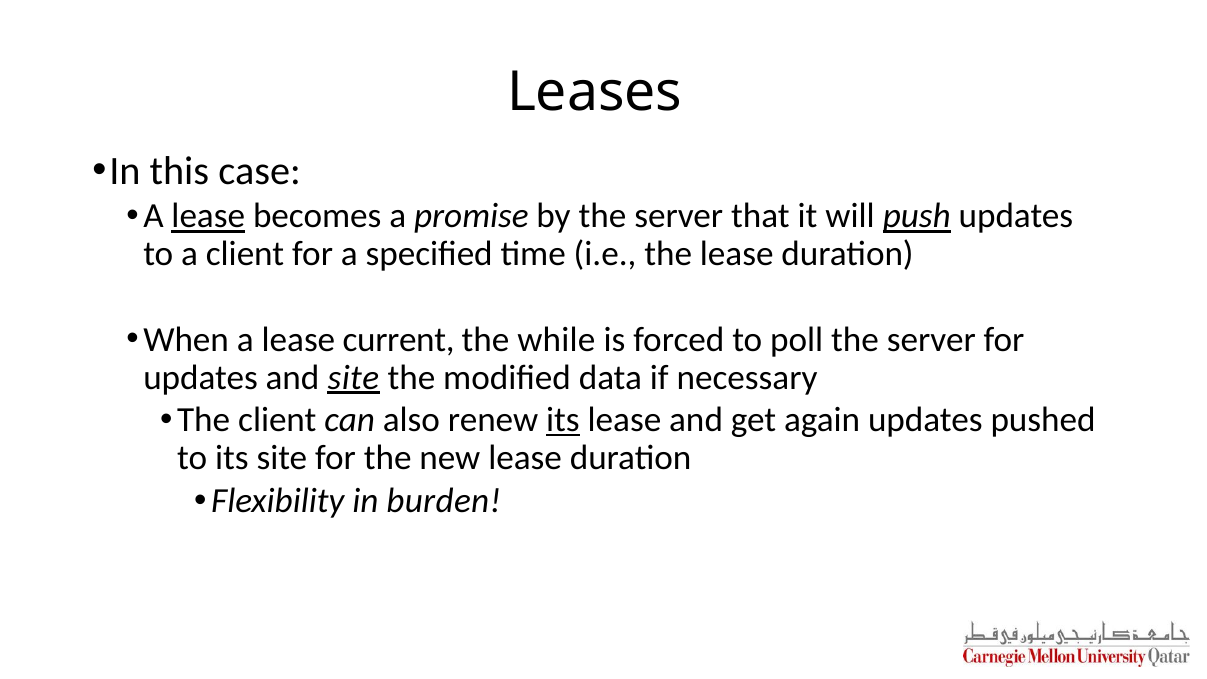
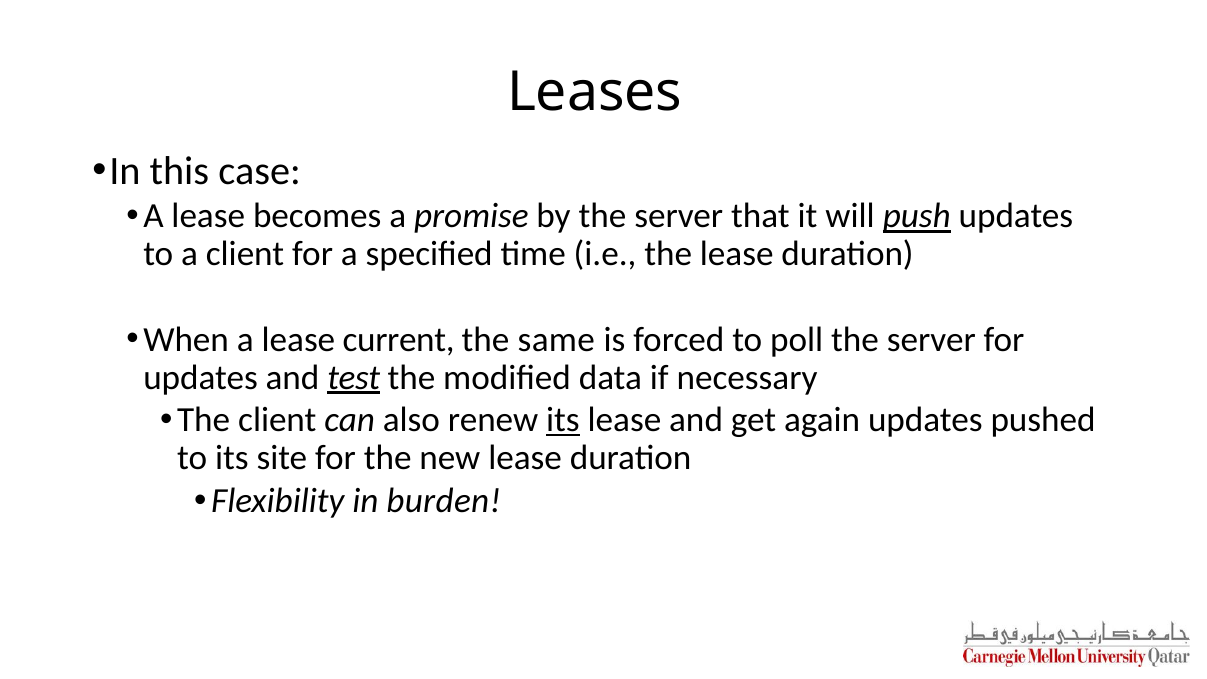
lease underline: present -> none (208, 216)
while: while -> same (556, 340)
and site: site -> test (354, 377)
